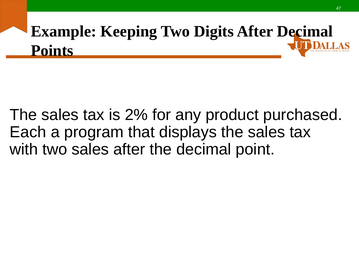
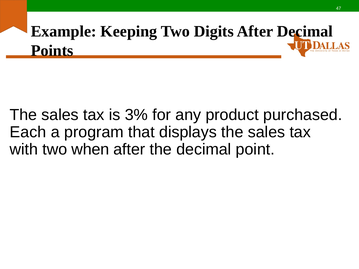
2%: 2% -> 3% (136, 115)
two sales: sales -> when (90, 149)
